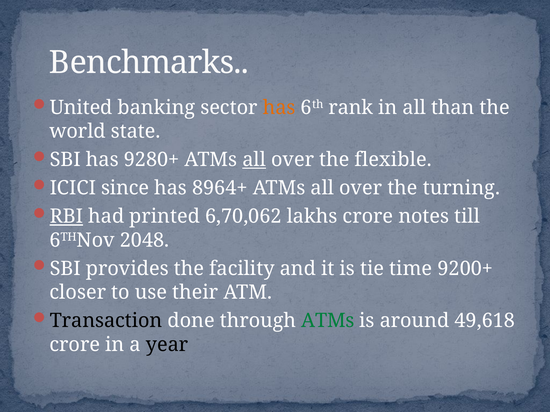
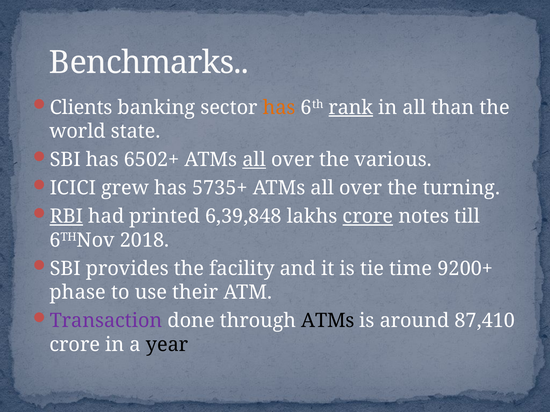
United: United -> Clients (81, 108)
rank underline: none -> present (351, 108)
9280+: 9280+ -> 6502+ (152, 160)
flexible: flexible -> various (393, 160)
since: since -> grew (125, 188)
8964+: 8964+ -> 5735+ (220, 188)
6,70,062: 6,70,062 -> 6,39,848 (243, 217)
crore underline: none -> present (368, 217)
2048: 2048 -> 2018 (145, 241)
closer: closer -> phase (78, 293)
Transaction colour: black -> purple (106, 321)
ATMs colour: green -> black (328, 321)
49,618: 49,618 -> 87,410 (485, 321)
